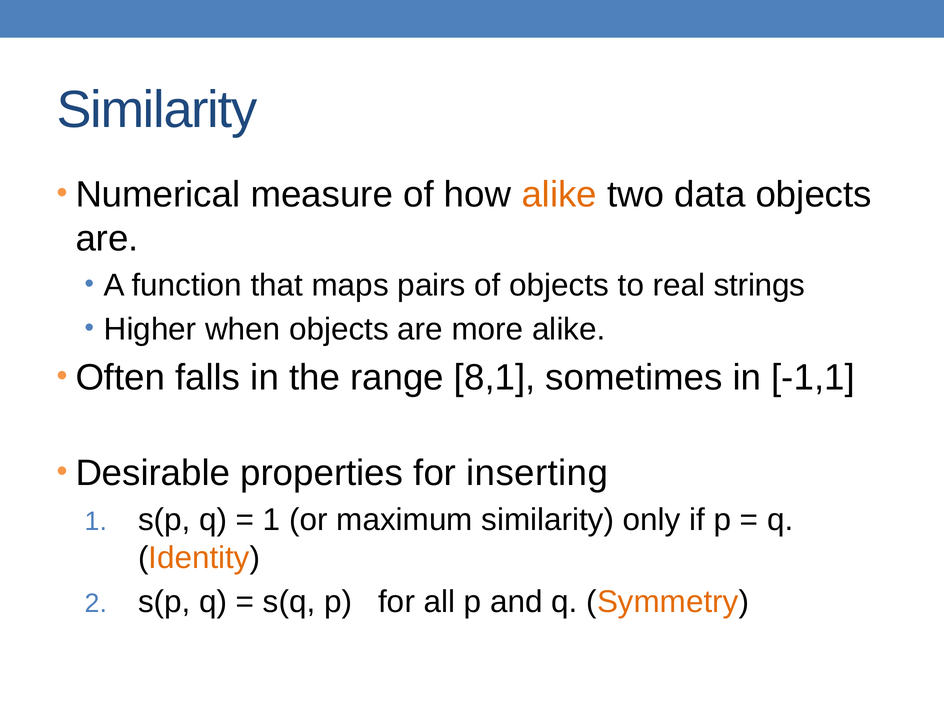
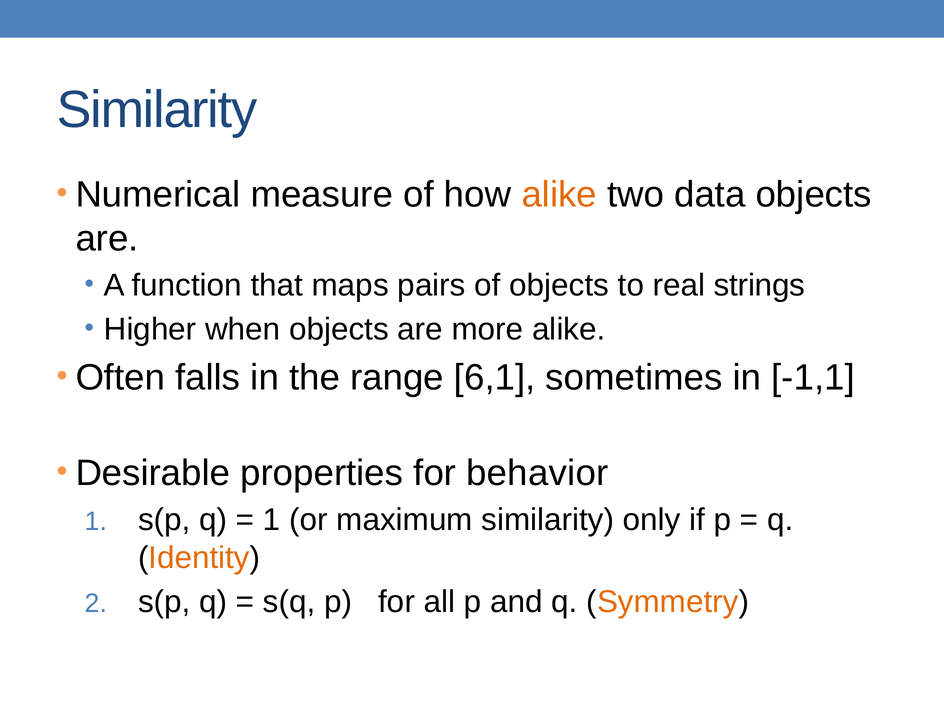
8,1: 8,1 -> 6,1 (495, 378)
inserting: inserting -> behavior (537, 473)
